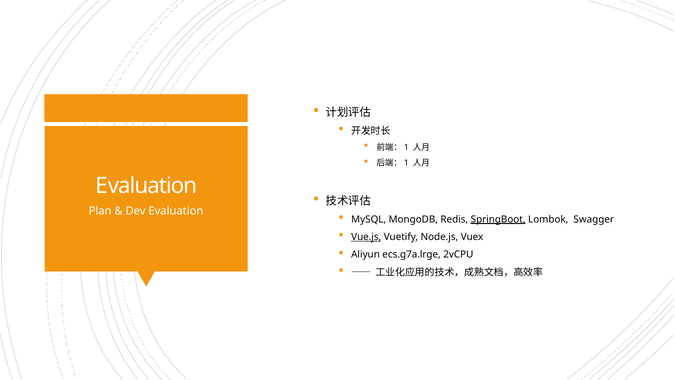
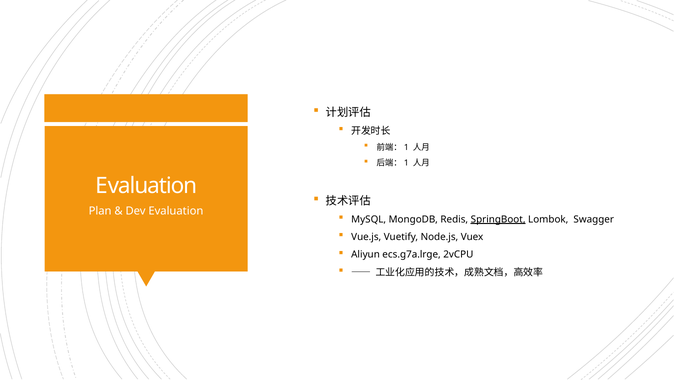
Vue.js underline: present -> none (366, 237)
